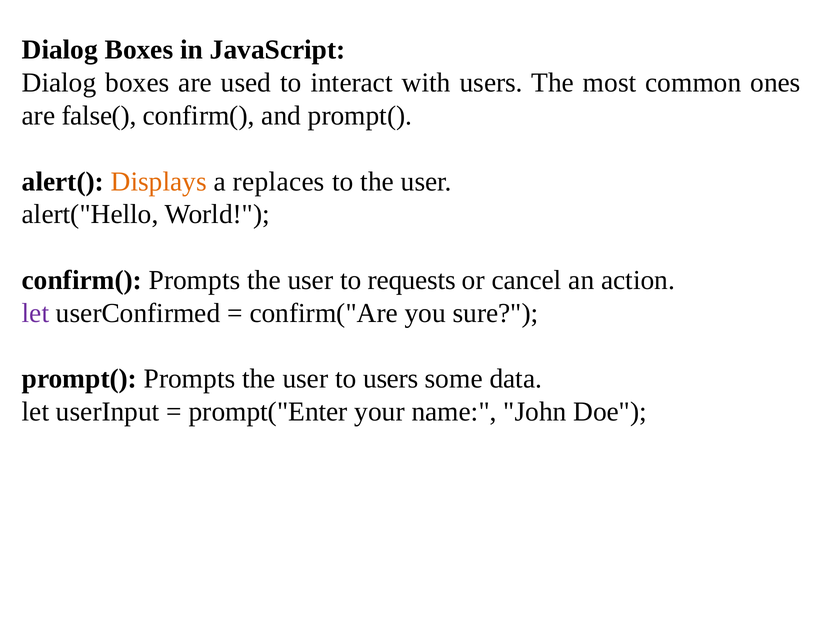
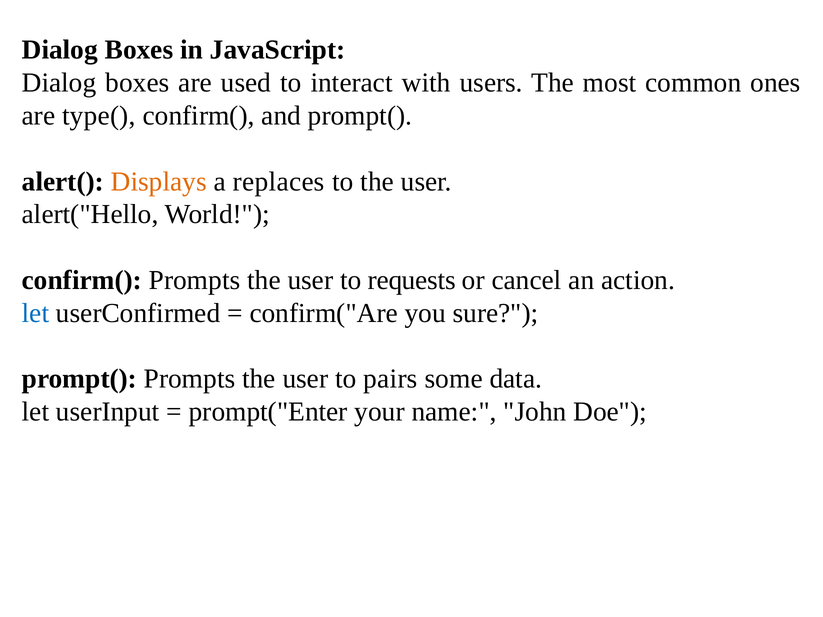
false(: false( -> type( (99, 116)
let colour: purple -> blue (35, 313)
to users: users -> pairs (390, 379)
